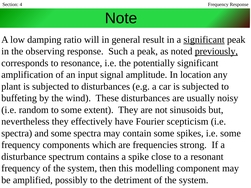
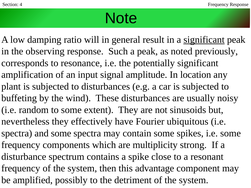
previously underline: present -> none (216, 51)
scepticism: scepticism -> ubiquitous (188, 122)
frequencies: frequencies -> multiplicity (155, 145)
modelling: modelling -> advantage (155, 169)
